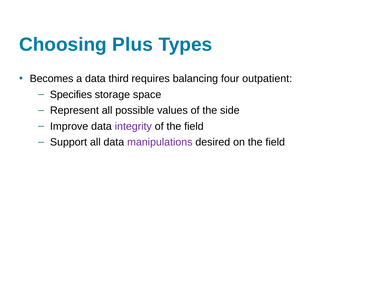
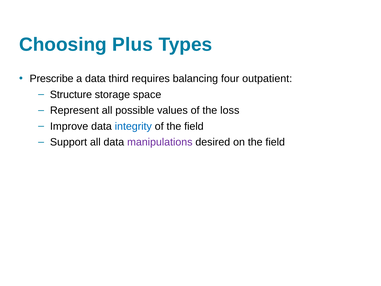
Becomes: Becomes -> Prescribe (52, 79)
Specifies: Specifies -> Structure (71, 94)
side: side -> loss (230, 110)
integrity colour: purple -> blue (133, 126)
